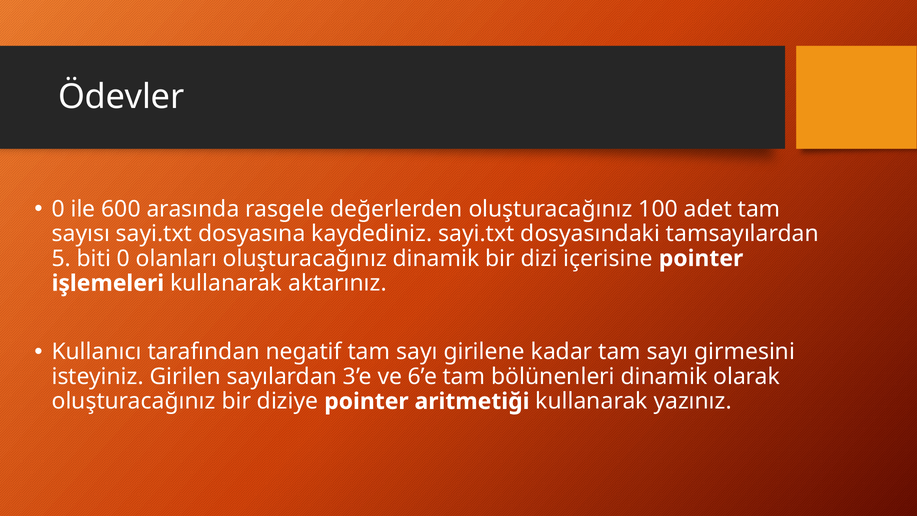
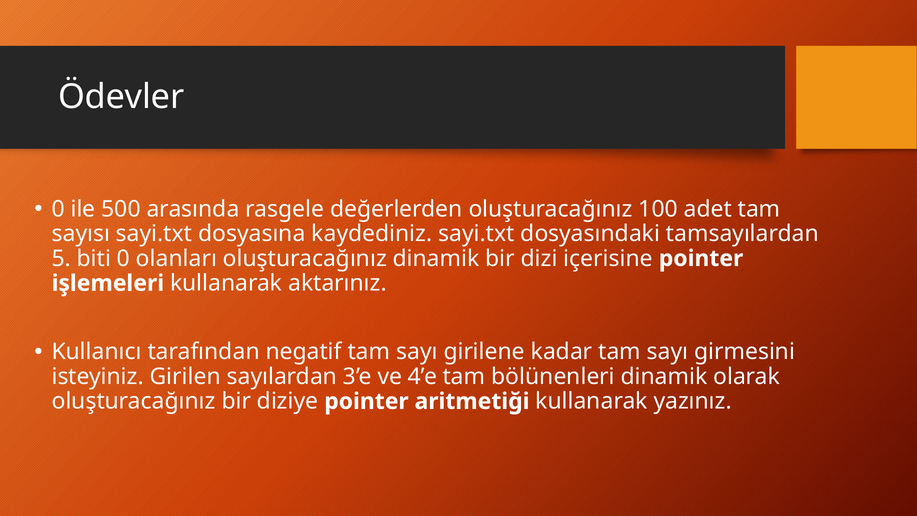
600: 600 -> 500 (121, 209)
6’e: 6’e -> 4’e (423, 376)
